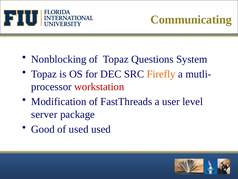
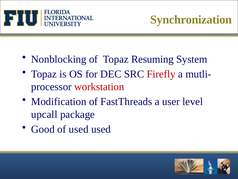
Communicating: Communicating -> Synchronization (191, 20)
Questions: Questions -> Resuming (152, 59)
Firefly colour: orange -> red (161, 74)
server: server -> upcall (44, 114)
